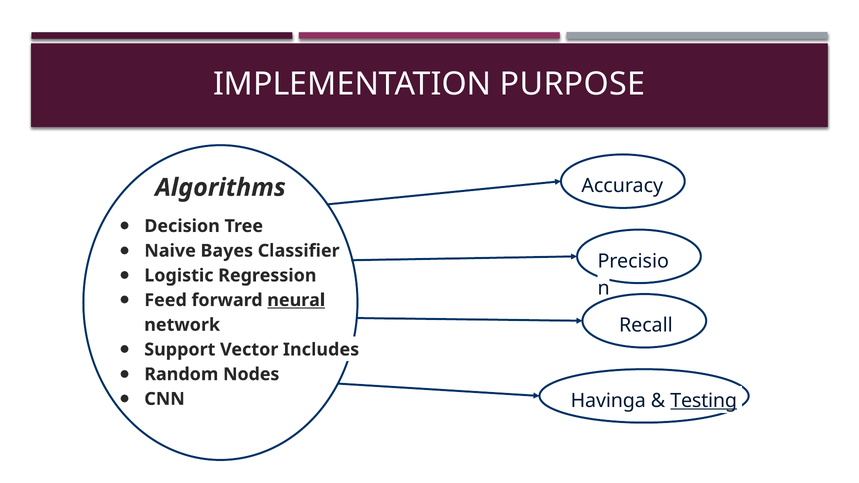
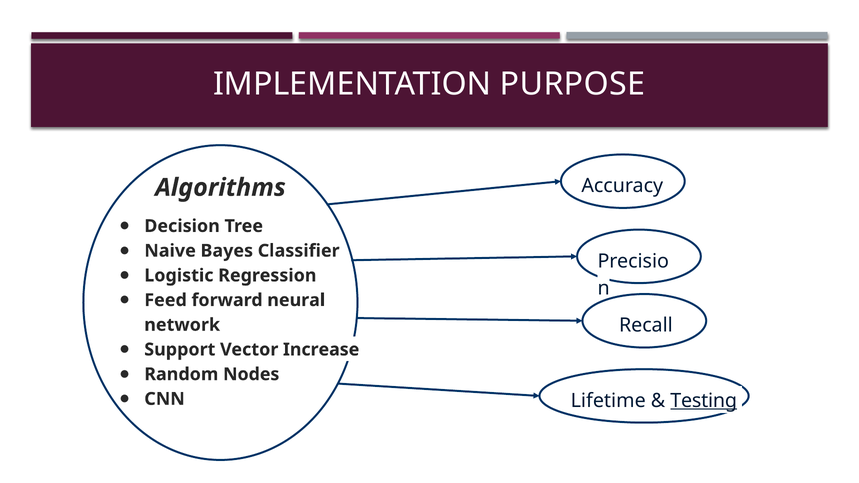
neural underline: present -> none (296, 300)
Includes: Includes -> Increase (321, 350)
Havinga: Havinga -> Lifetime (608, 401)
